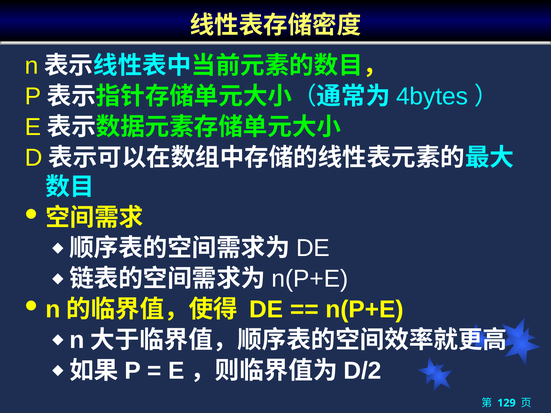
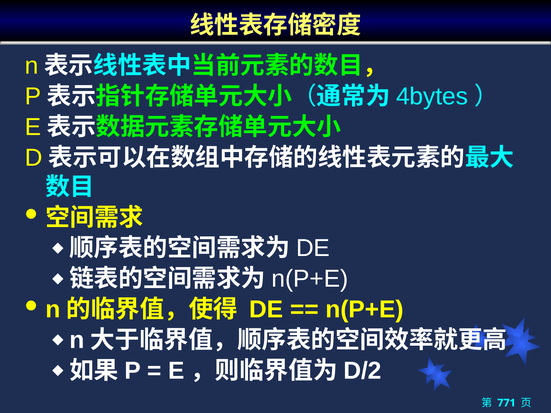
129: 129 -> 771 (506, 403)
